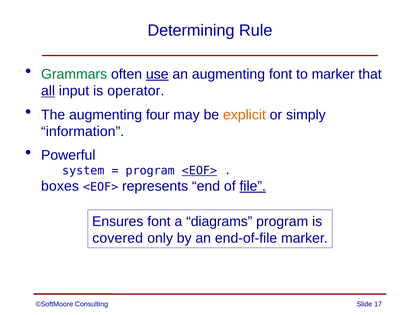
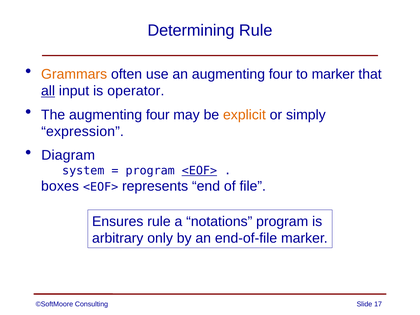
Grammars colour: green -> orange (74, 74)
use underline: present -> none (157, 74)
an augmenting font: font -> four (281, 74)
information: information -> expression (83, 132)
Powerful: Powerful -> Diagram (68, 155)
file underline: present -> none (253, 186)
Ensures font: font -> rule (159, 221)
diagrams: diagrams -> notations (219, 221)
covered: covered -> arbitrary (118, 238)
